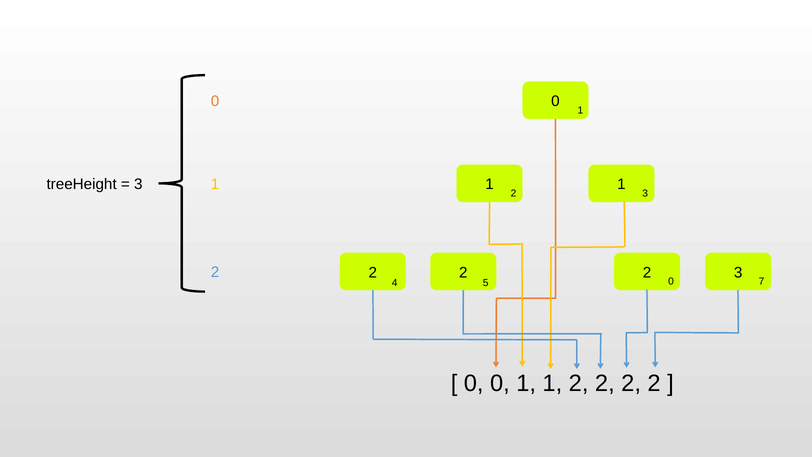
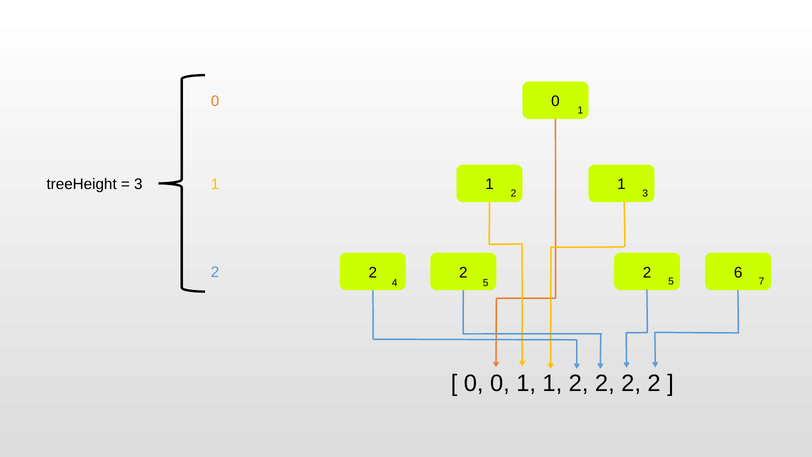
3: 3 -> 6 (738, 272)
5 0: 0 -> 5 (671, 281)
